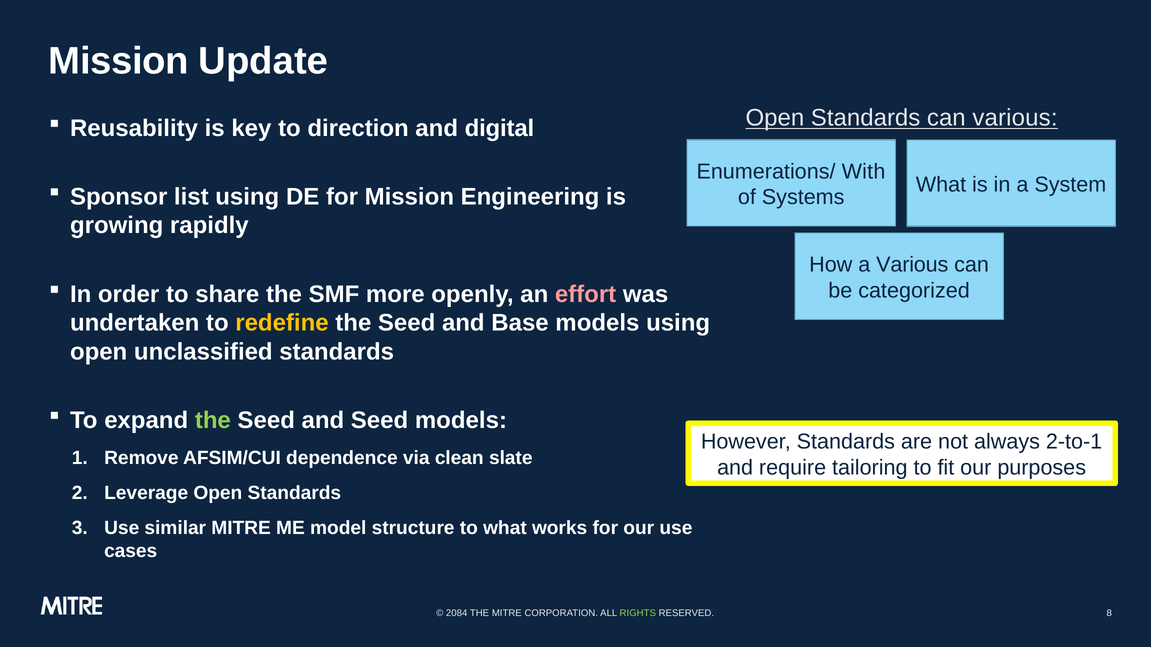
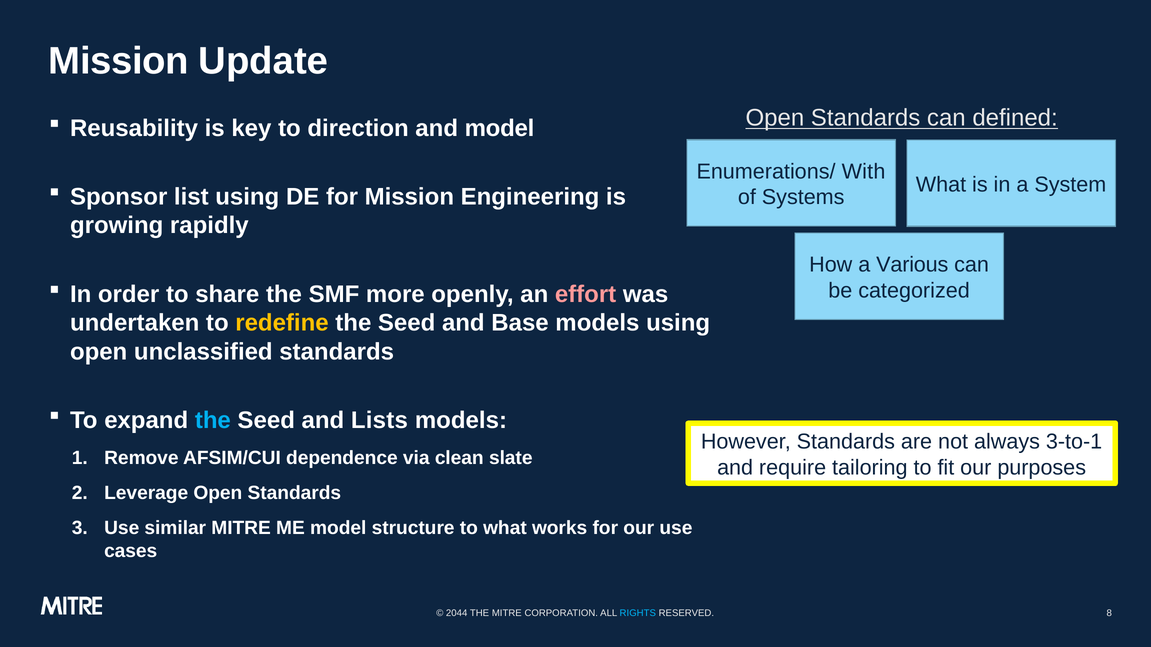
can various: various -> defined (1015, 118)
and digital: digital -> model (499, 128)
the colour: light green -> light blue (213, 421)
and Seed: Seed -> Lists (379, 421)
2-to-1: 2-to-1 -> 3-to-1 (1074, 442)
2084: 2084 -> 2044 (457, 614)
RIGHTS colour: light green -> light blue (638, 614)
